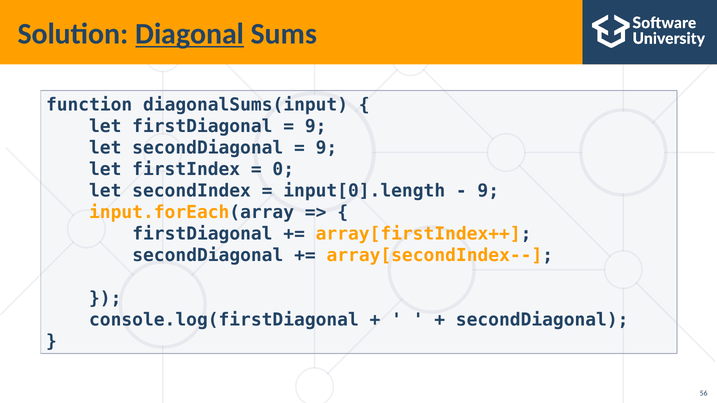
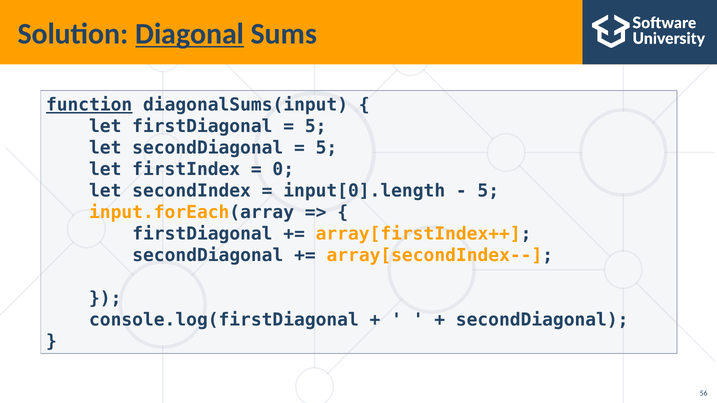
function underline: none -> present (89, 105)
9: 9 -> 5 (316, 127)
9: 9 -> 5 (326, 148)
9: 9 -> 5 (488, 191)
